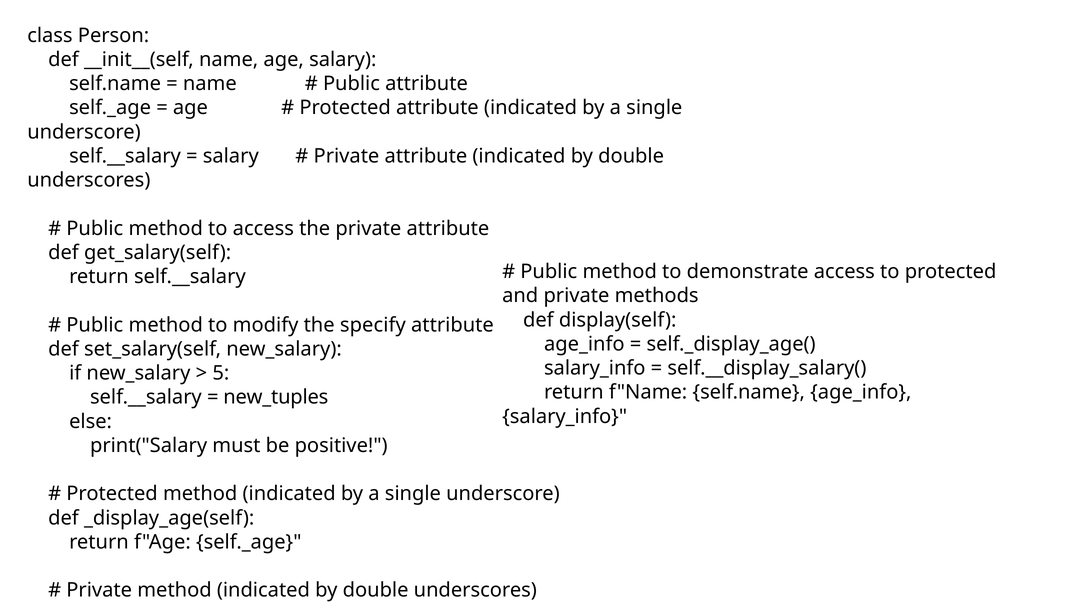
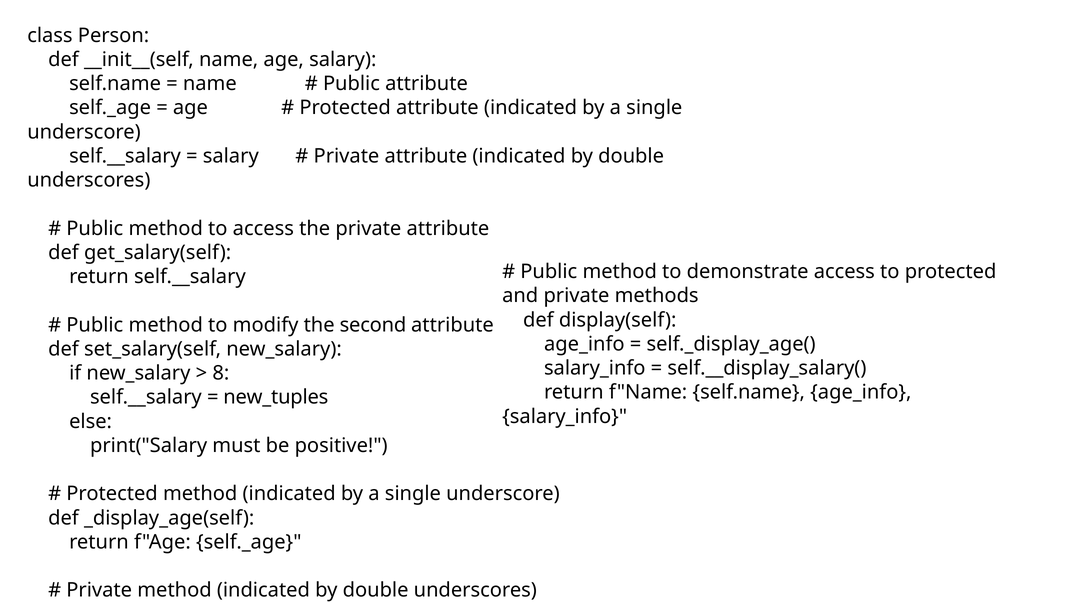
specify: specify -> second (373, 325)
5: 5 -> 8 (221, 374)
